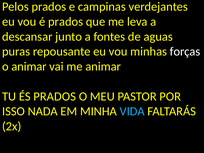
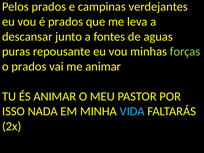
forças colour: white -> light green (185, 52)
o animar: animar -> prados (29, 66)
ÉS PRADOS: PRADOS -> ANIMAR (55, 96)
